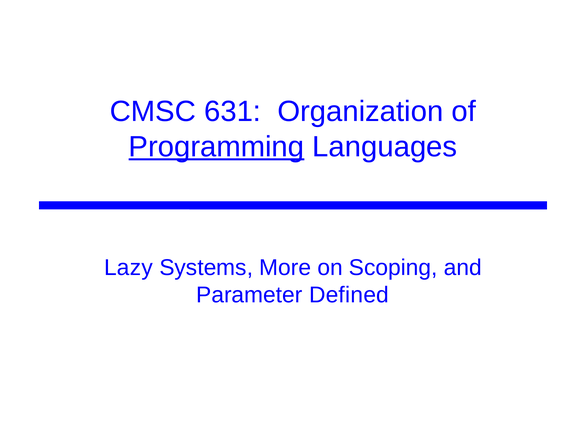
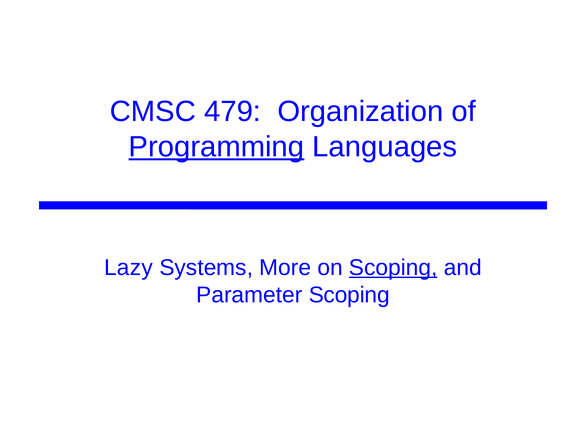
631: 631 -> 479 (233, 111)
Scoping underline: none -> present (393, 267)
Parameter Defined: Defined -> Scoping (349, 295)
